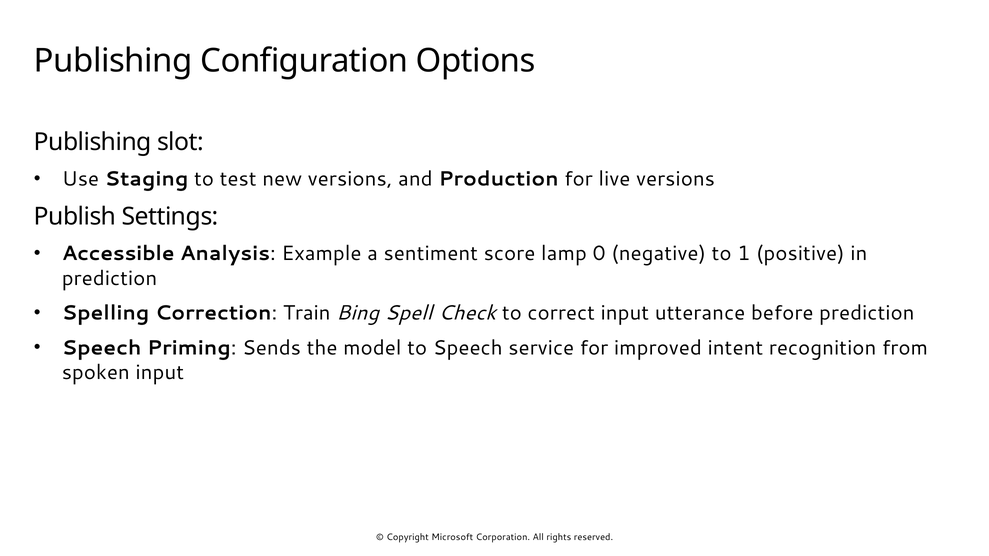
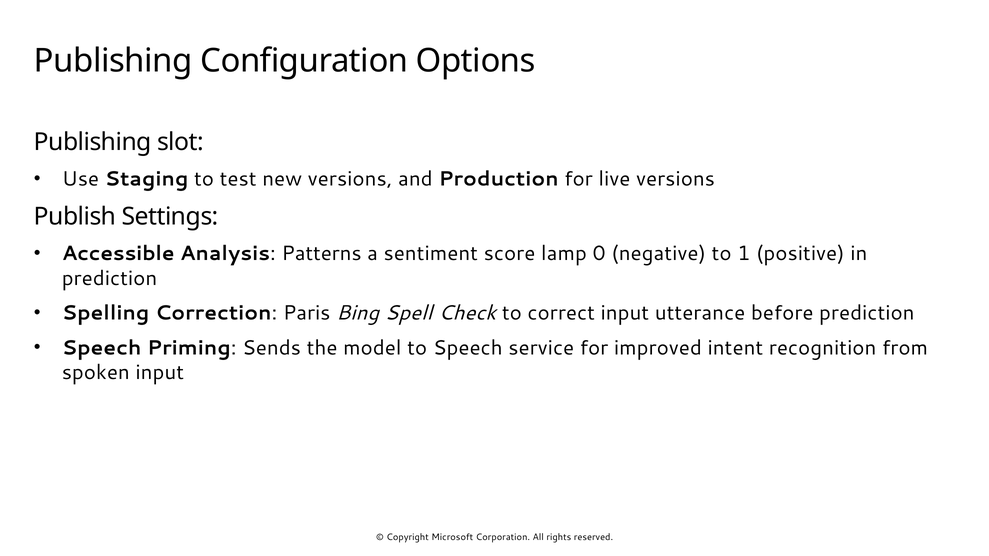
Example: Example -> Patterns (322, 254)
Train: Train -> Paris (307, 313)
